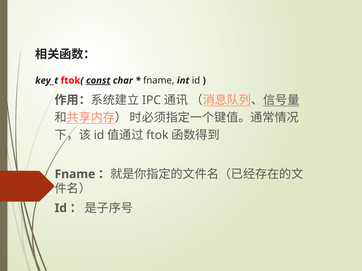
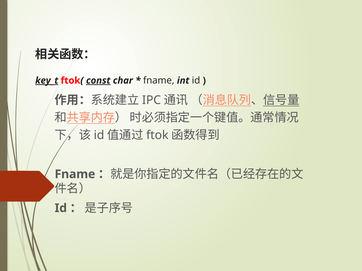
key_t underline: none -> present (47, 81)
